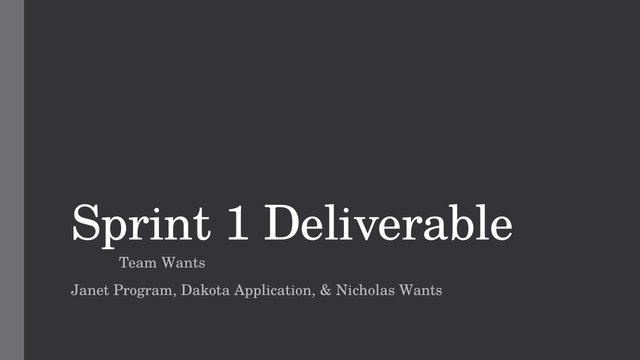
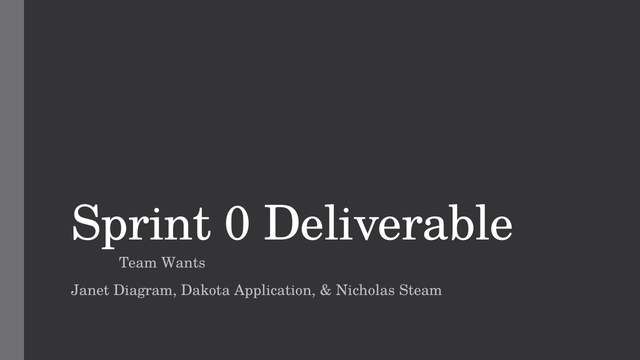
1: 1 -> 0 (237, 224)
Program: Program -> Diagram (145, 290)
Nicholas Wants: Wants -> Steam (421, 290)
